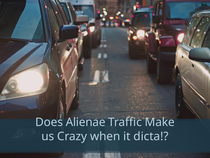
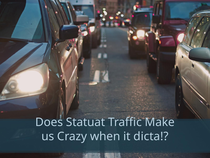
Alienae: Alienae -> Statuat (86, 122)
